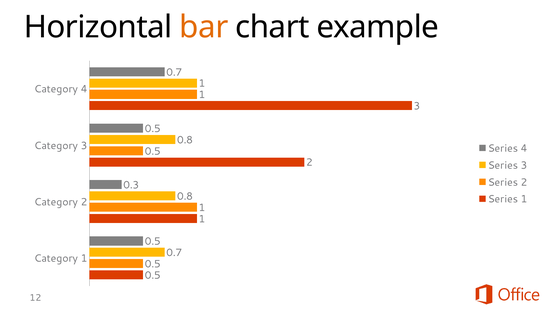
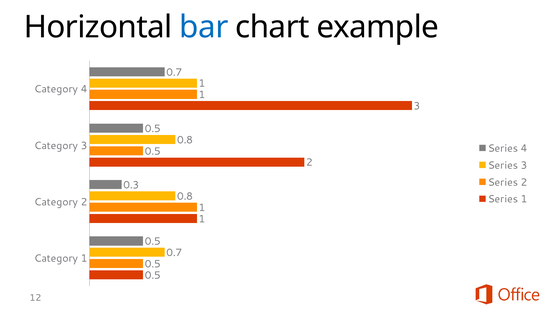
bar colour: orange -> blue (204, 27)
